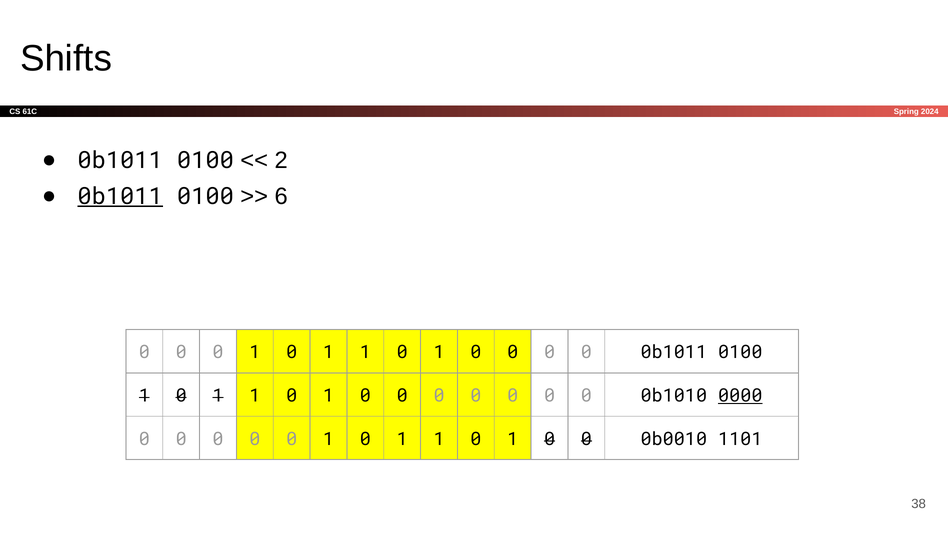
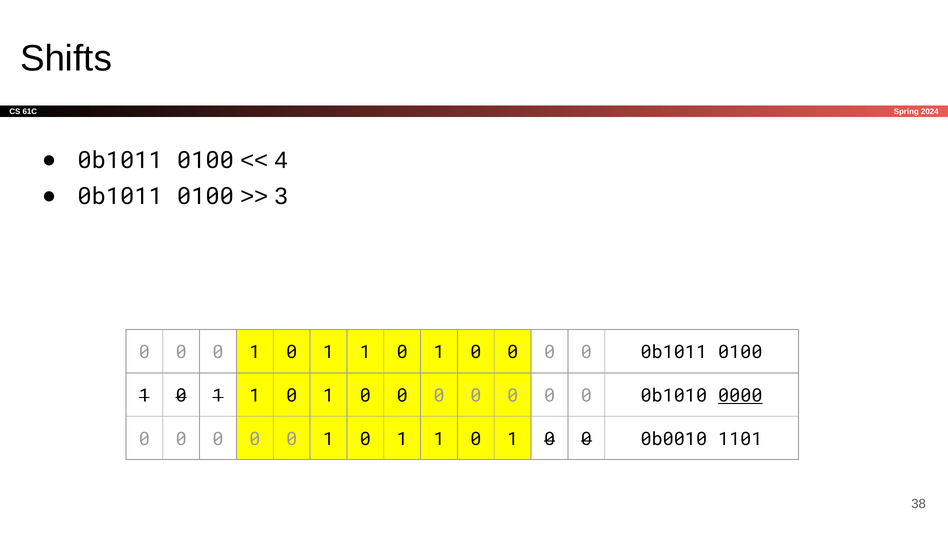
2: 2 -> 4 (281, 160)
0b1011 underline: present -> none (120, 196)
6: 6 -> 3 (281, 196)
